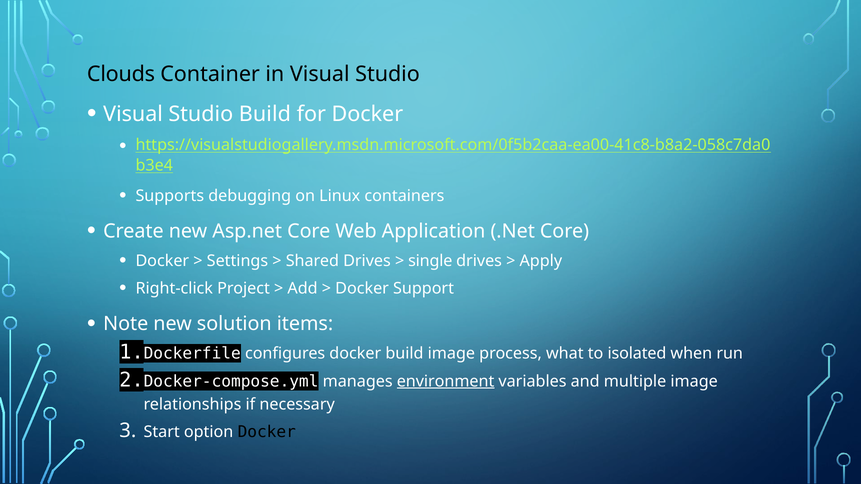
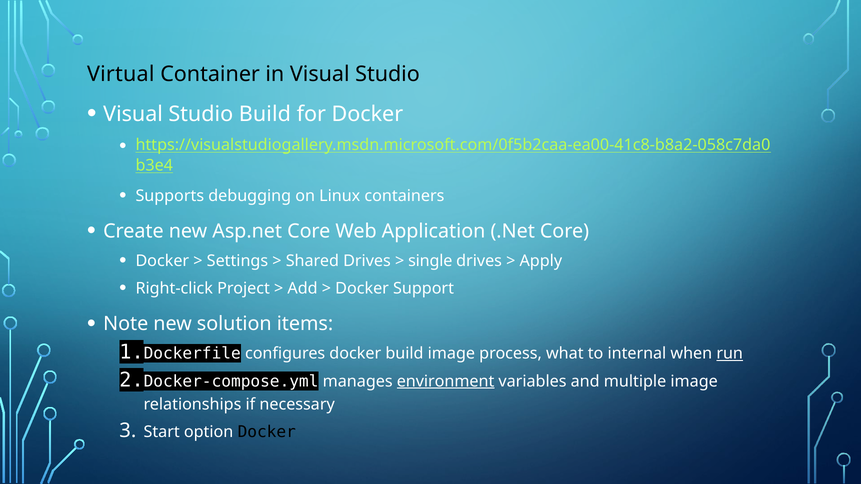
Clouds: Clouds -> Virtual (121, 74)
isolated: isolated -> internal (637, 354)
run underline: none -> present (730, 354)
